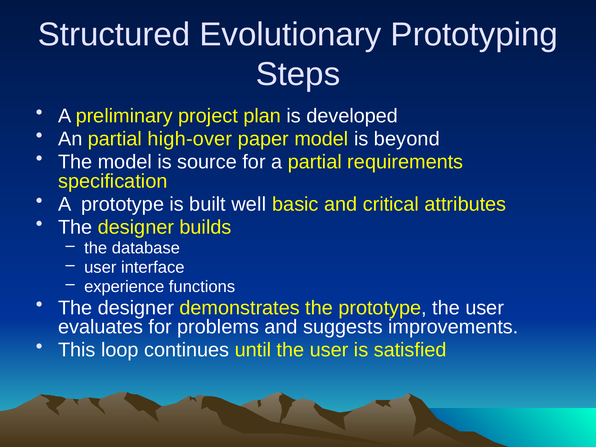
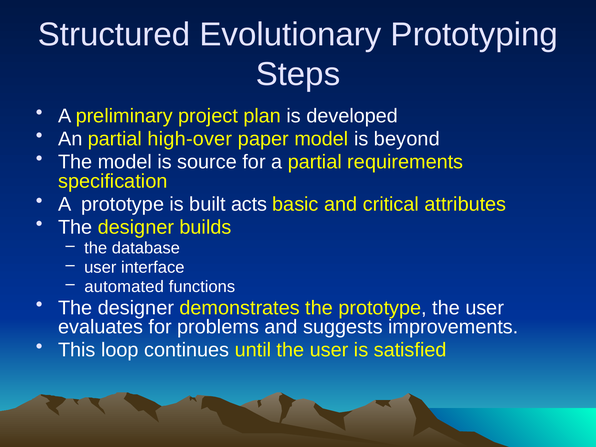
well: well -> acts (249, 204)
experience: experience -> automated (124, 287)
